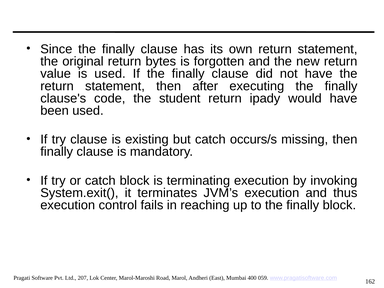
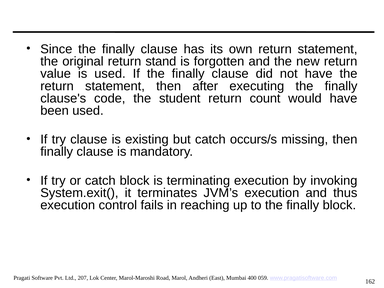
bytes: bytes -> stand (161, 61)
ipady: ipady -> count (265, 98)
